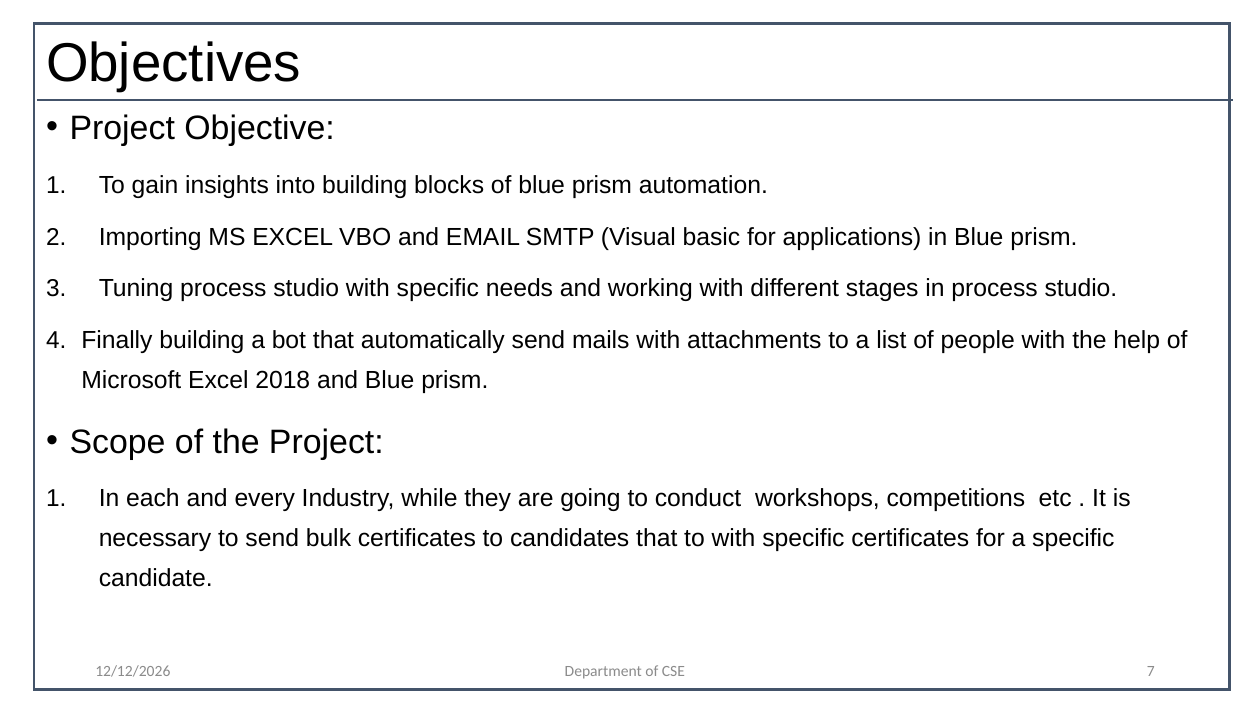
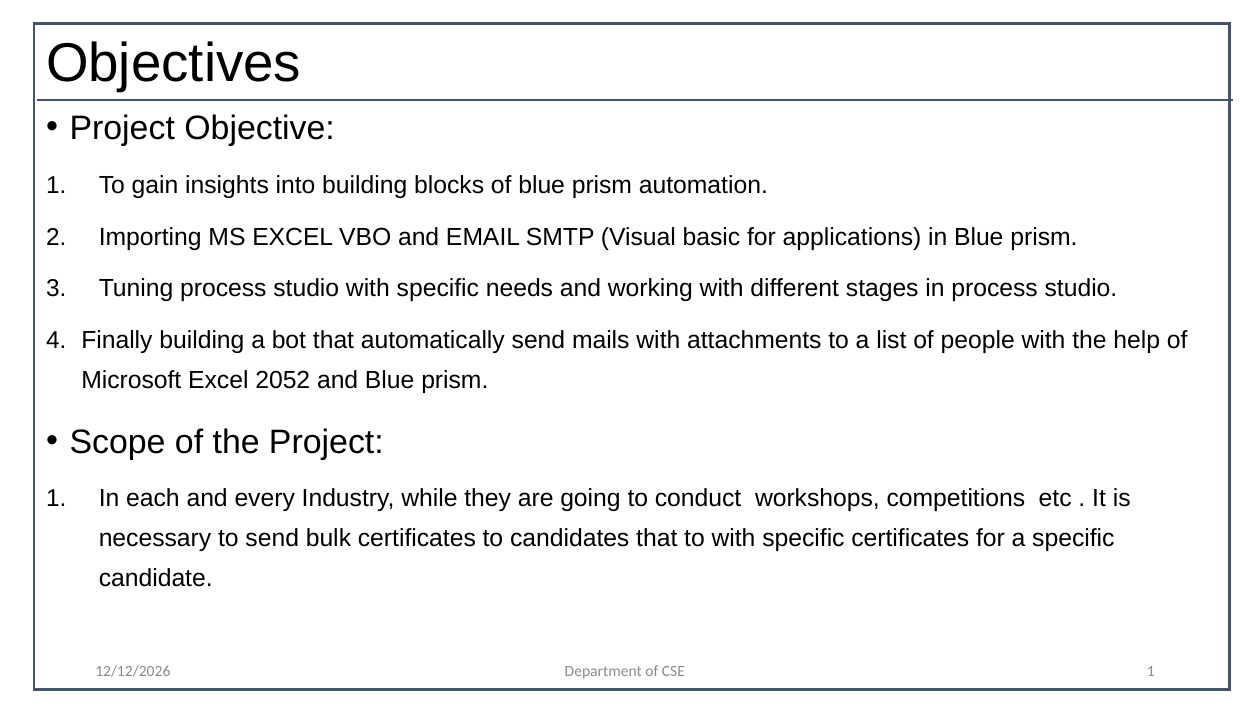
2018: 2018 -> 2052 (283, 380)
CSE 7: 7 -> 1 (1151, 671)
